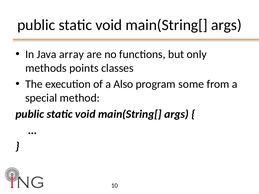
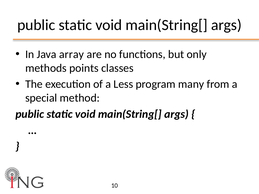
Also: Also -> Less (123, 84)
some: some -> many (191, 84)
